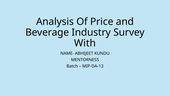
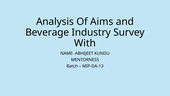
Price: Price -> Aims (102, 22)
